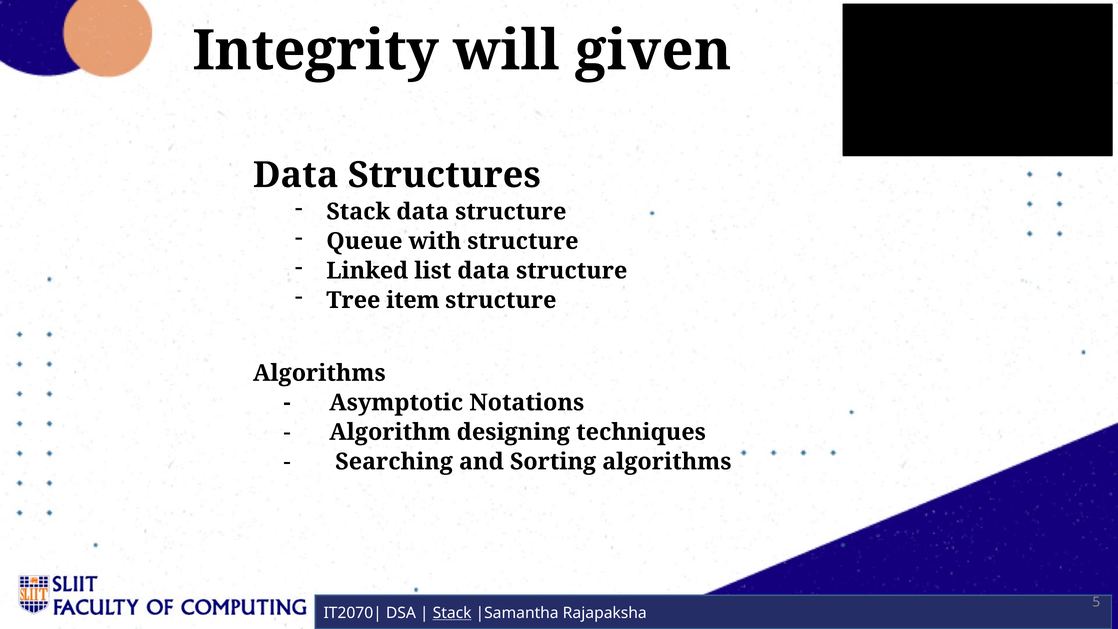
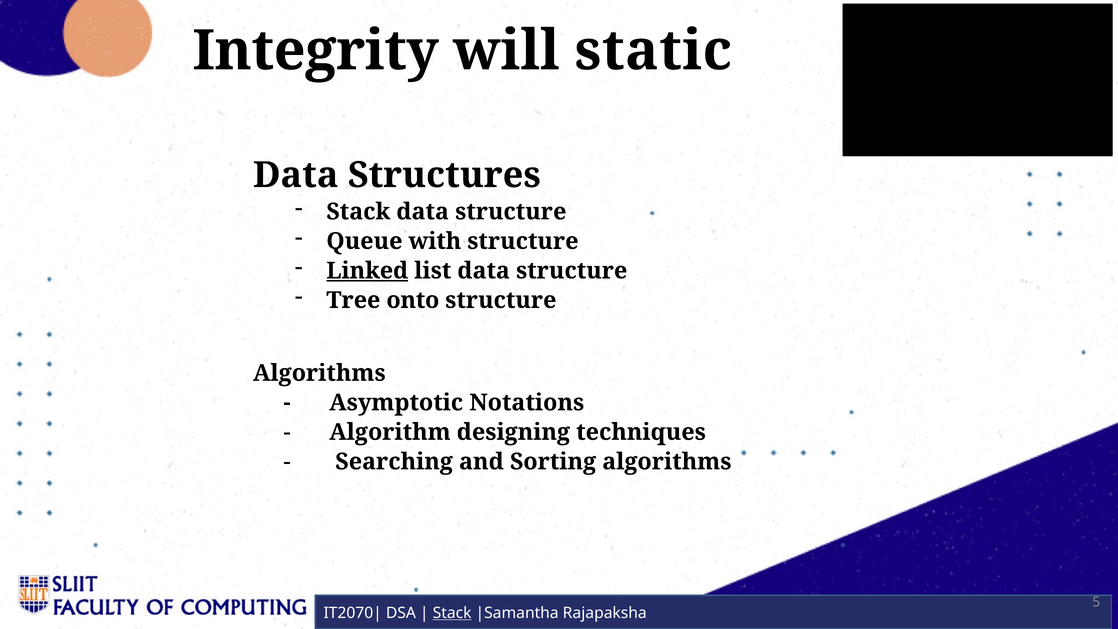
given: given -> static (653, 51)
Linked underline: none -> present (367, 271)
item: item -> onto (413, 300)
